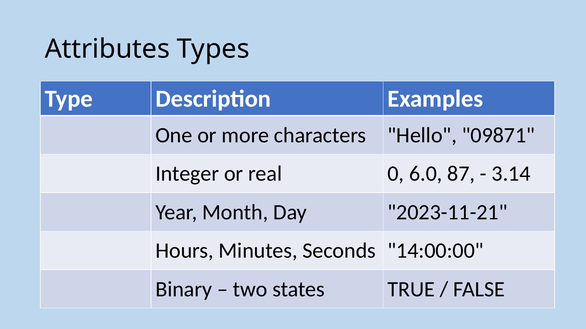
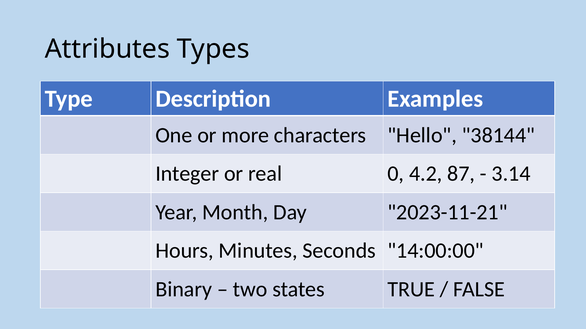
09871: 09871 -> 38144 (498, 135)
6.0: 6.0 -> 4.2 (426, 174)
